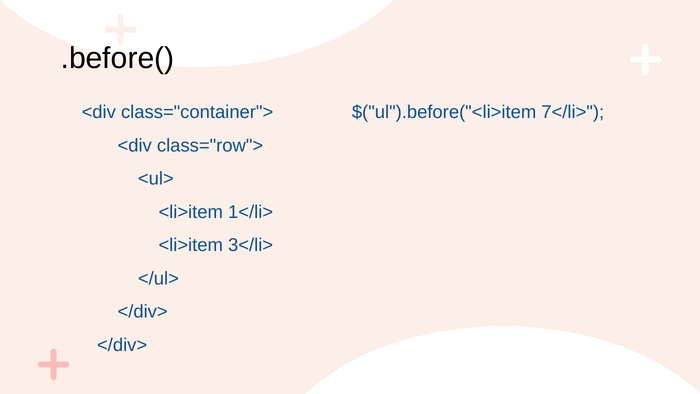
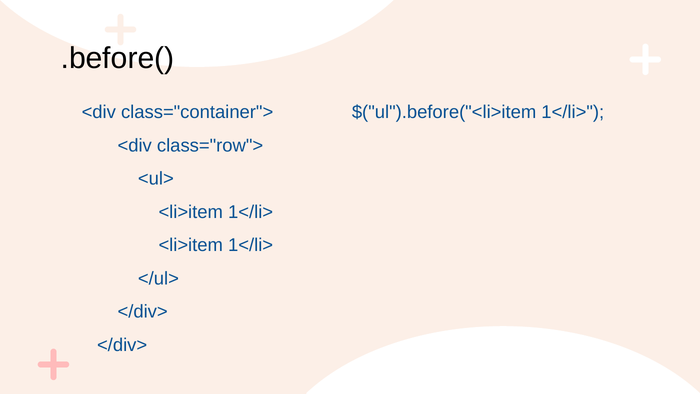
$("ul").before("<li>item 7</li>: 7</li> -> 1</li> (573, 112)
3</li>: 3</li> -> 1</li> (251, 245)
